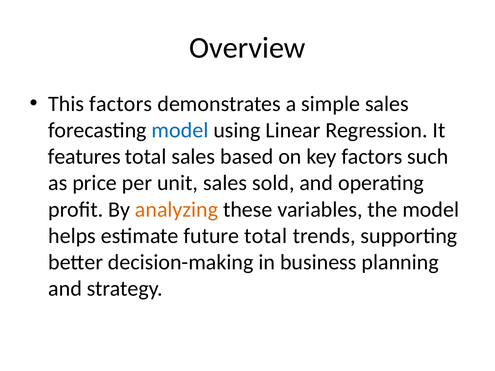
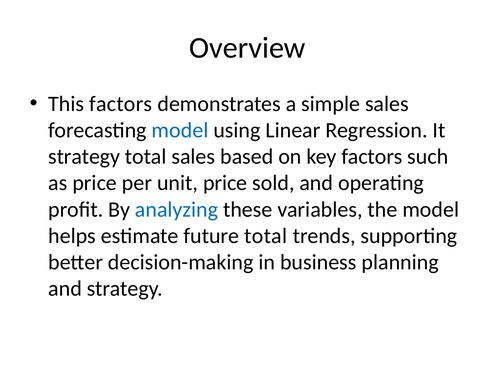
features: features -> strategy (84, 157)
unit sales: sales -> price (225, 183)
analyzing colour: orange -> blue (177, 210)
